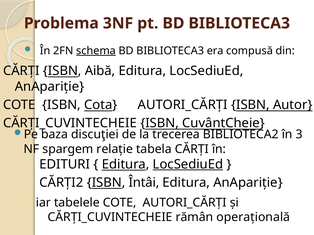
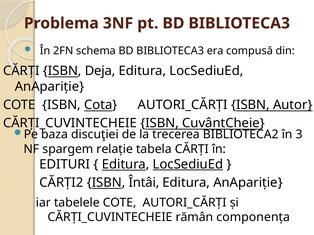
schema underline: present -> none (96, 51)
Aibă: Aibă -> Deja (100, 71)
operaţională: operaţională -> componenţa (253, 218)
